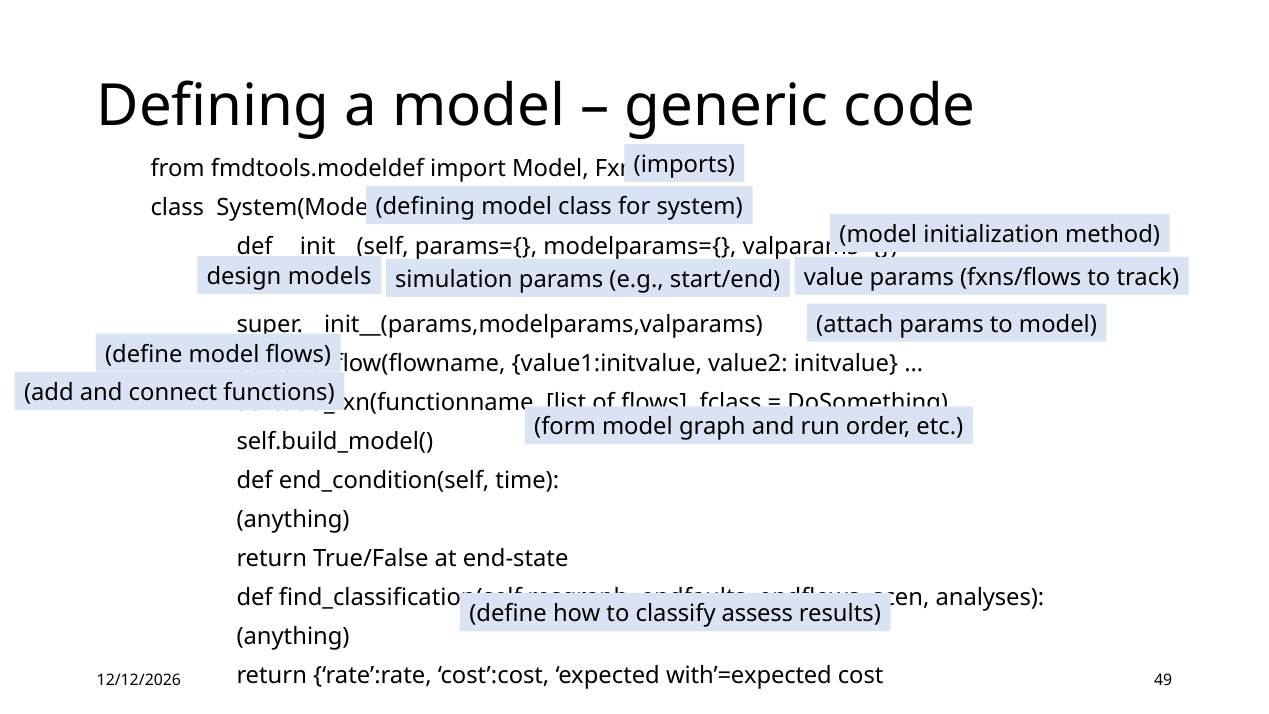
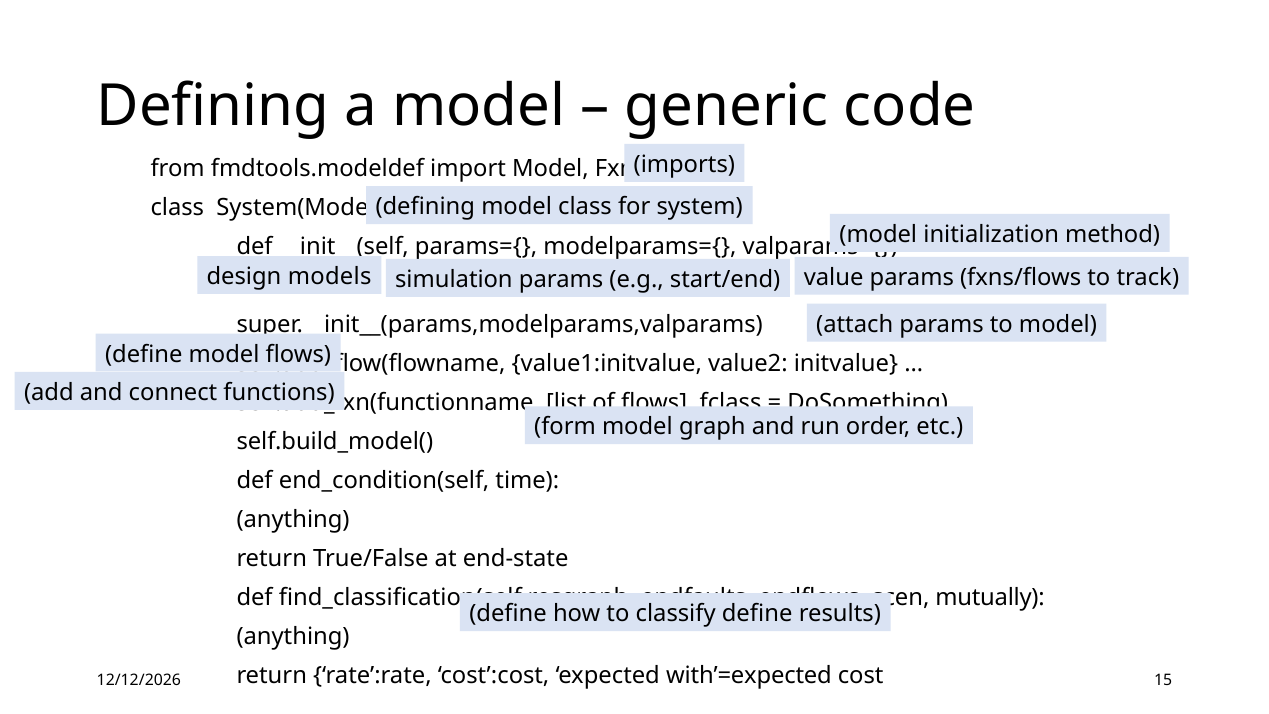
analyses: analyses -> mutually (990, 597)
classify assess: assess -> define (757, 614)
49: 49 -> 15 (1163, 680)
